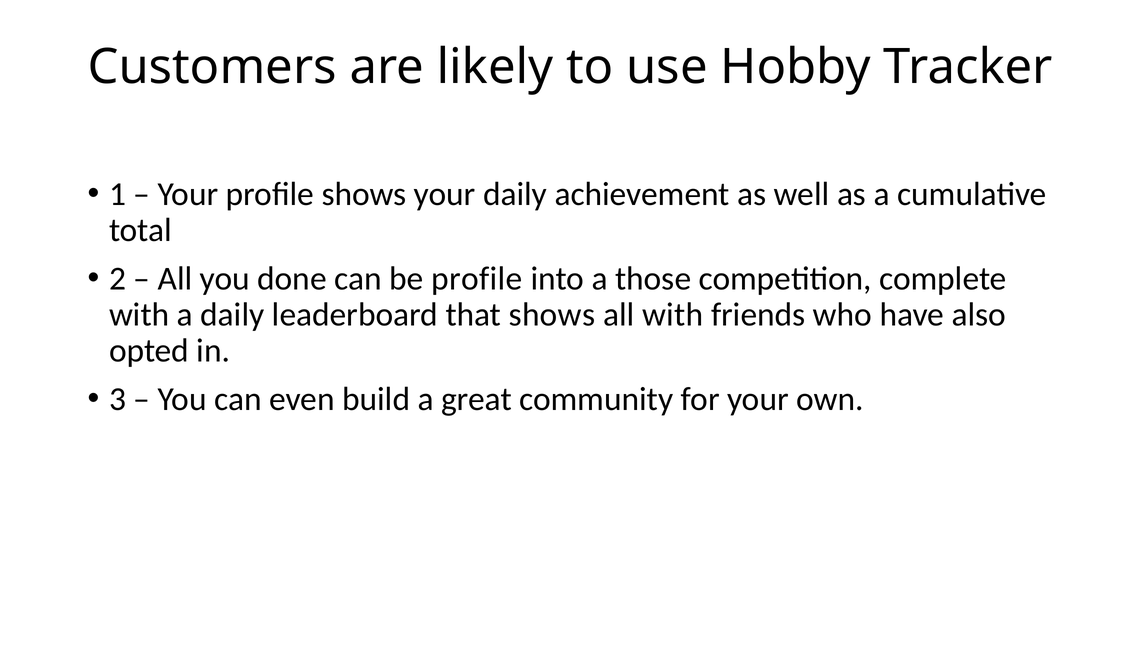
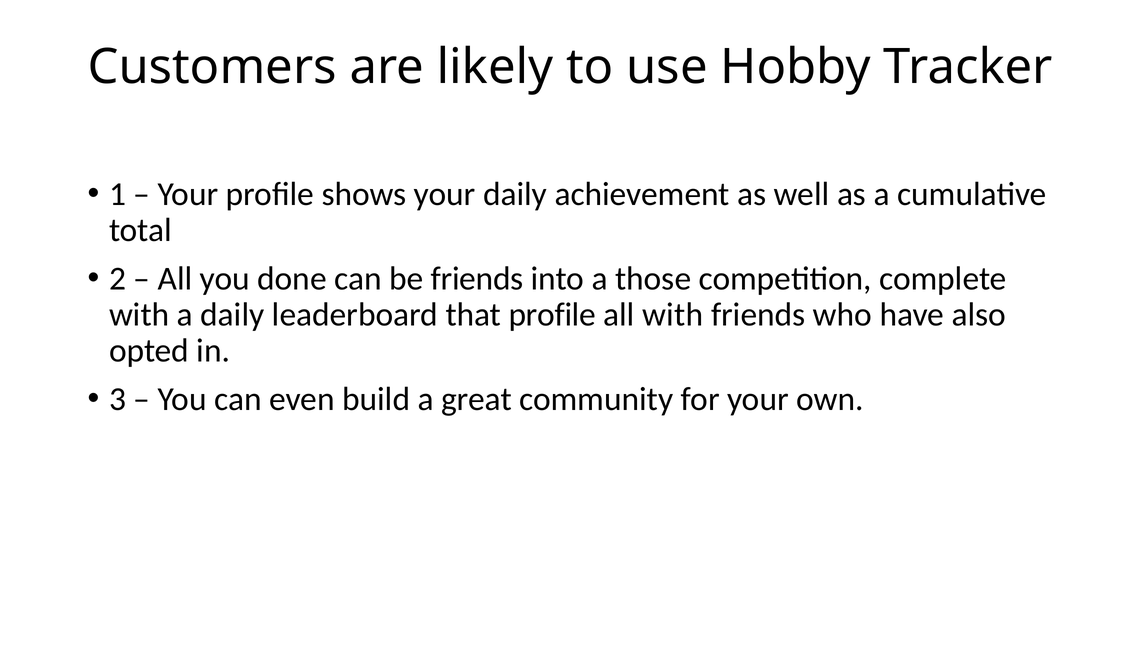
be profile: profile -> friends (477, 278)
that shows: shows -> profile (552, 315)
